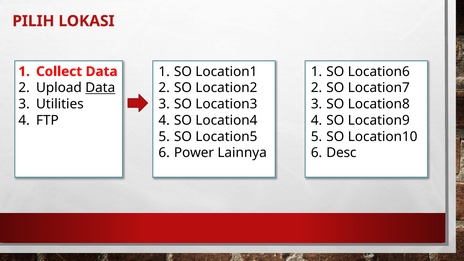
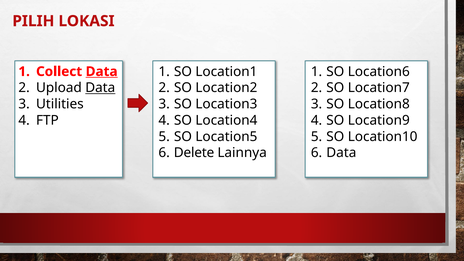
Data underline: none -> present (102, 72)
Power: Power -> Delete (194, 153)
Desc: Desc -> Data (341, 153)
